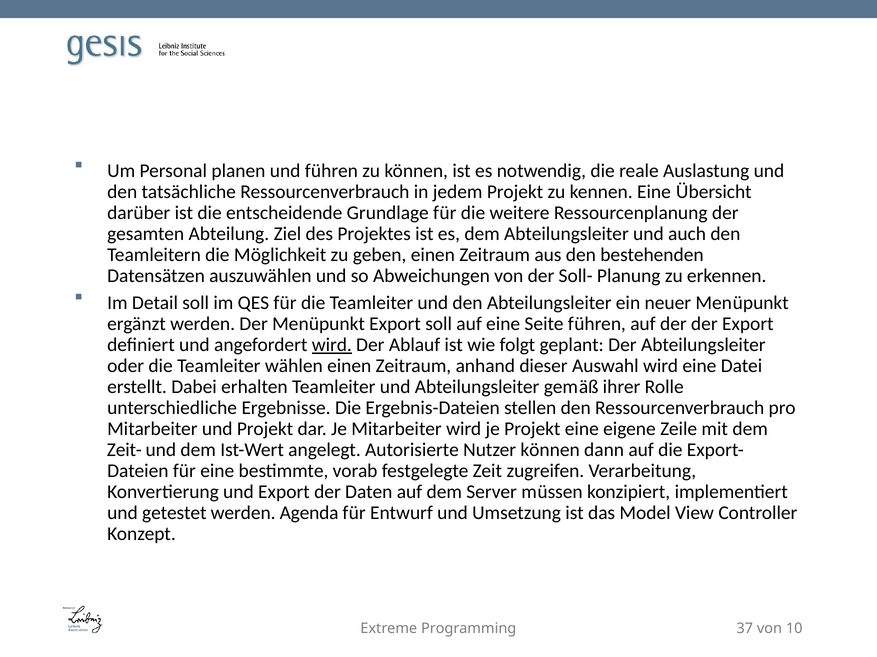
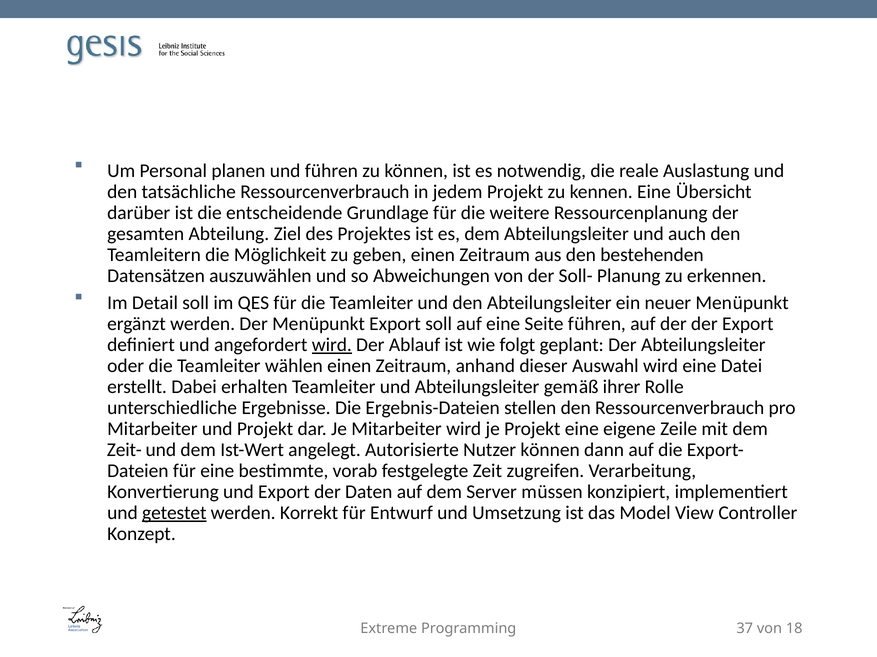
getestet underline: none -> present (174, 513)
Agenda: Agenda -> Korrekt (309, 513)
10: 10 -> 18 (794, 629)
